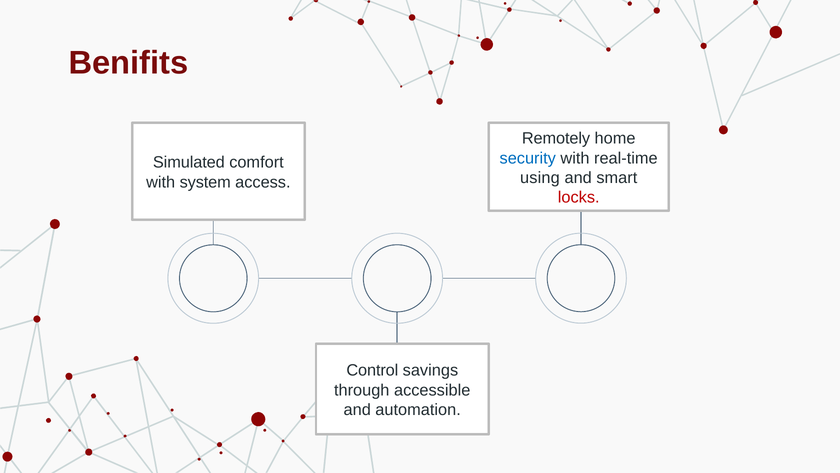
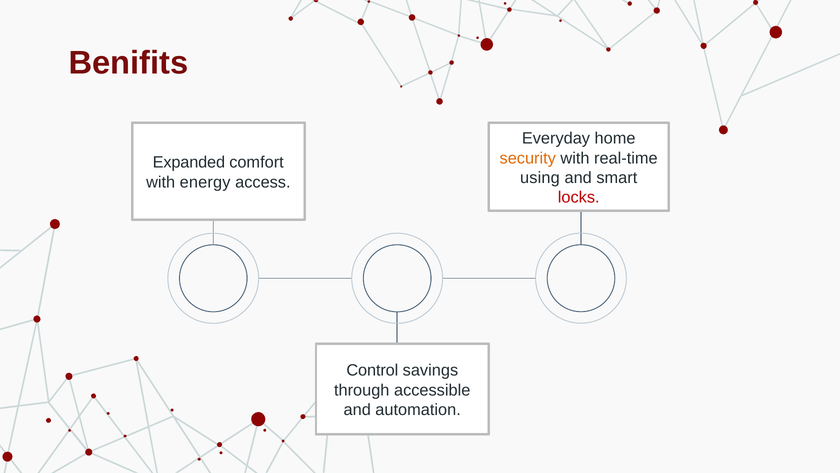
Remotely: Remotely -> Everyday (556, 138)
security colour: blue -> orange (528, 158)
Simulated: Simulated -> Expanded (189, 162)
system: system -> energy (205, 182)
